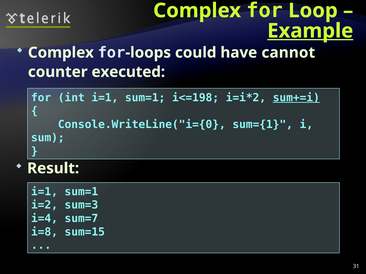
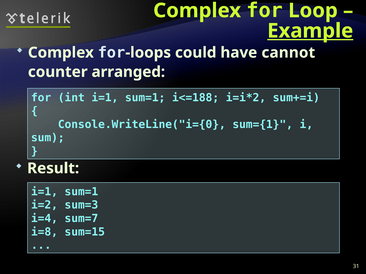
executed: executed -> arranged (128, 72)
i<=198: i<=198 -> i<=188 (196, 98)
sum+=i underline: present -> none (296, 98)
